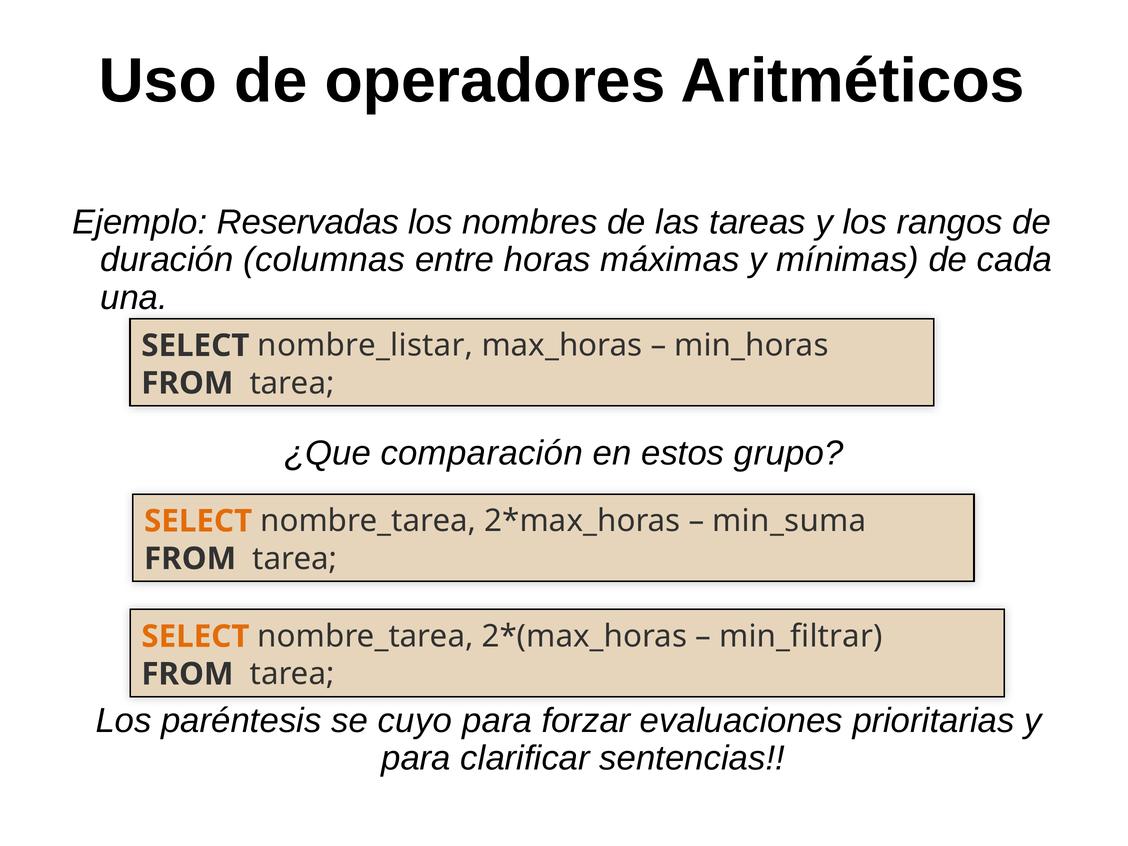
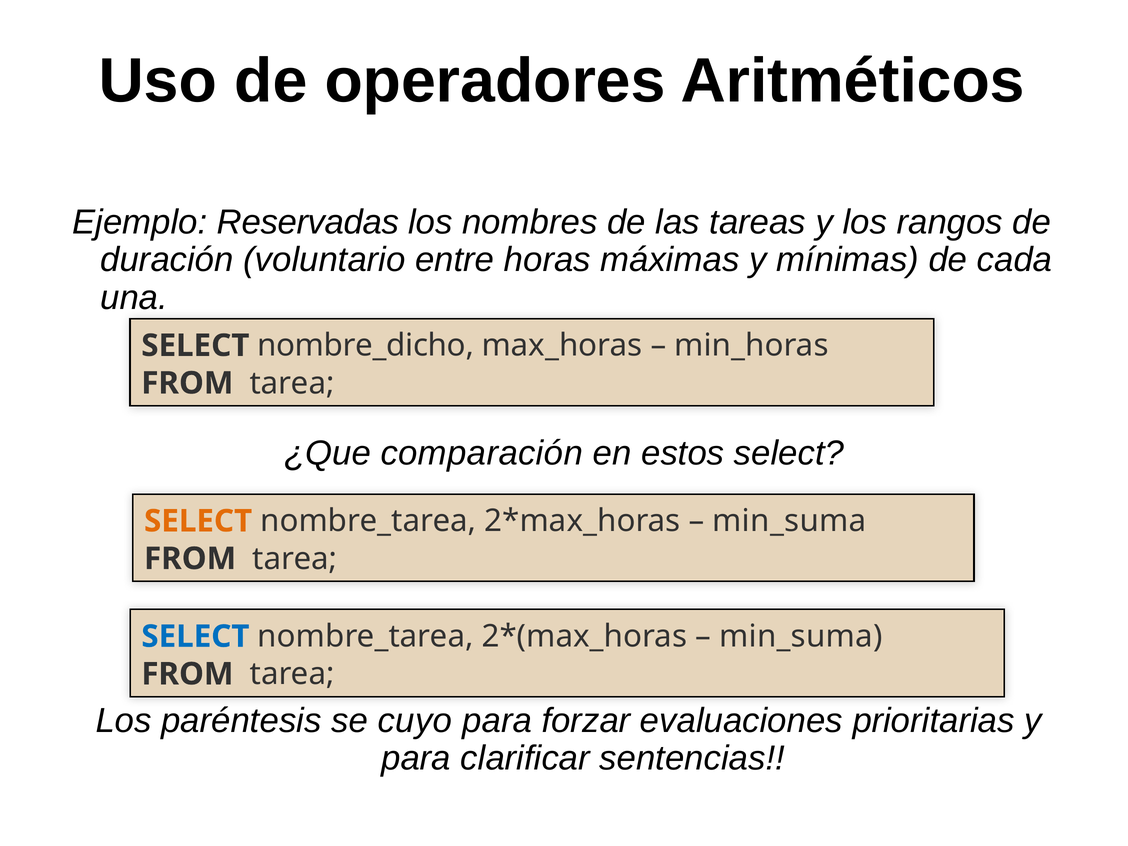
columnas: columnas -> voluntario (324, 260)
nombre_listar: nombre_listar -> nombre_dicho (366, 346)
estos grupo: grupo -> select (789, 453)
SELECT colour: orange -> blue (195, 636)
min_filtrar: min_filtrar -> min_suma (801, 636)
